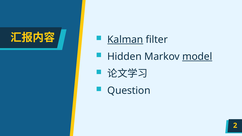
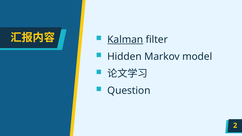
model underline: present -> none (197, 57)
